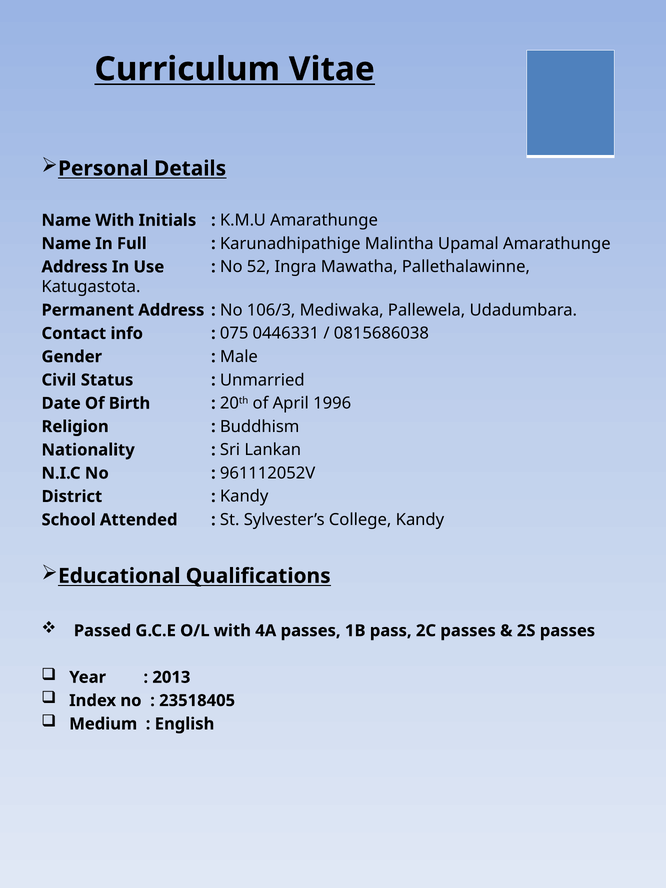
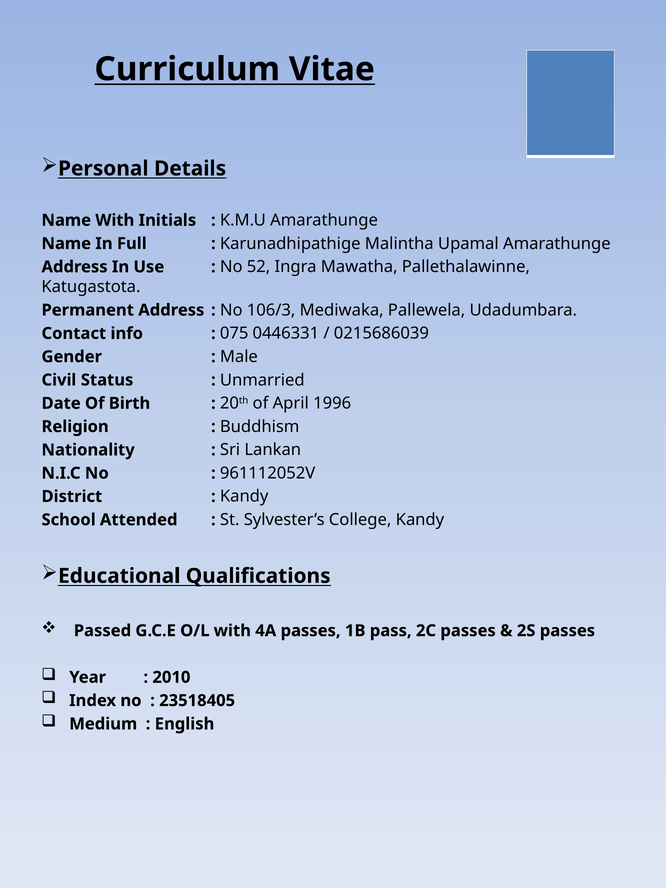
0815686038: 0815686038 -> 0215686039 (381, 333)
2013: 2013 -> 2010 (171, 677)
